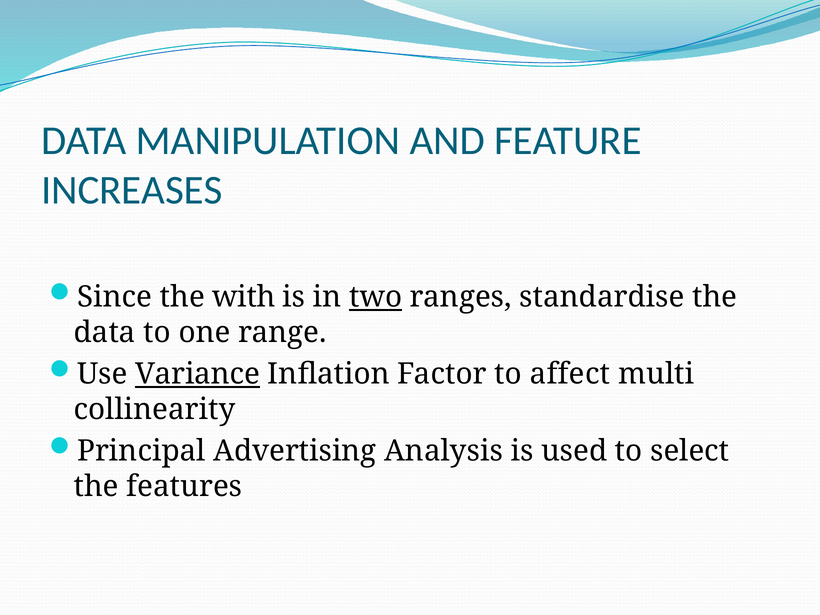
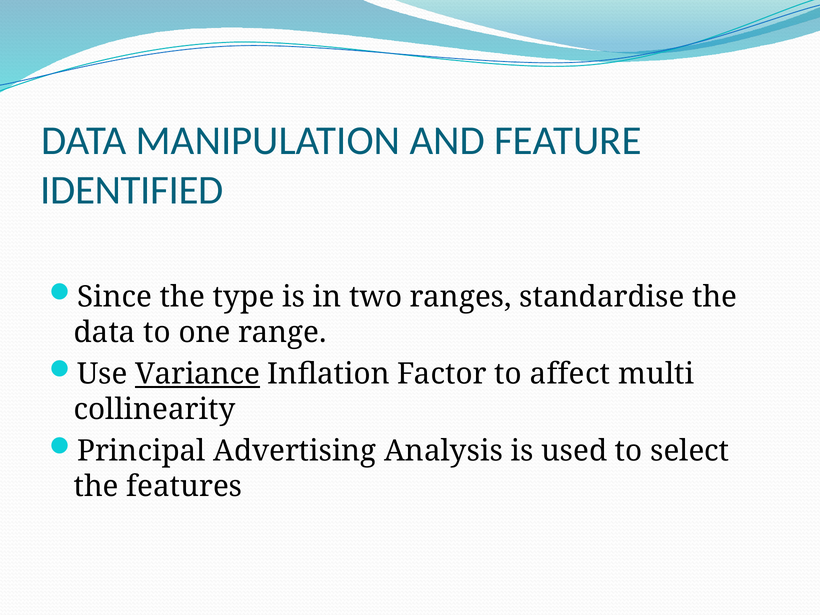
INCREASES: INCREASES -> IDENTIFIED (132, 190)
with: with -> type (244, 297)
two underline: present -> none (376, 297)
